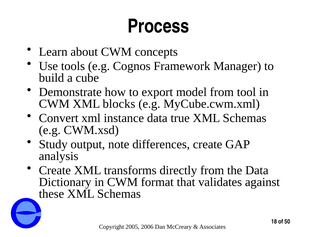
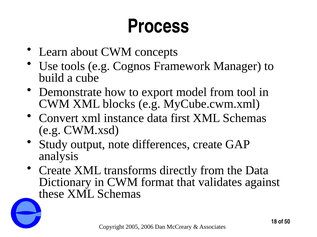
true: true -> first (180, 119)
